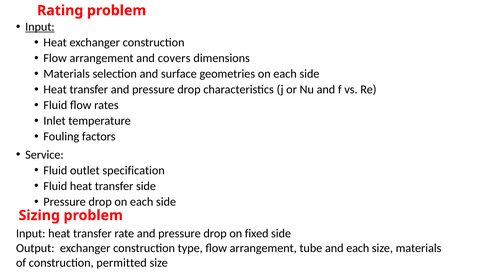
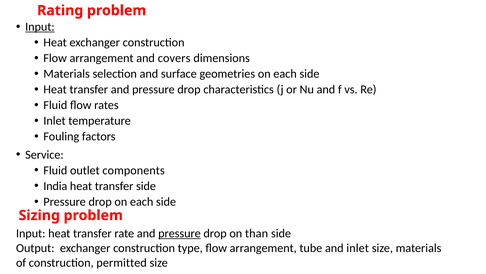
specification: specification -> components (134, 170)
Fluid: Fluid -> India (55, 186)
pressure underline: none -> present (179, 233)
fixed: fixed -> than (257, 233)
and each: each -> inlet (358, 248)
